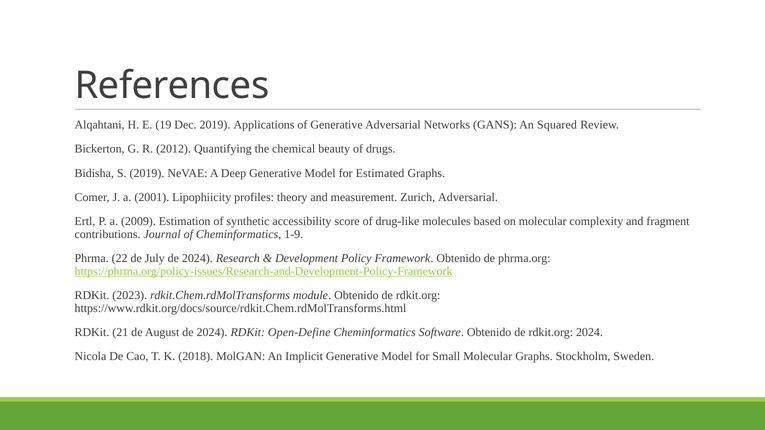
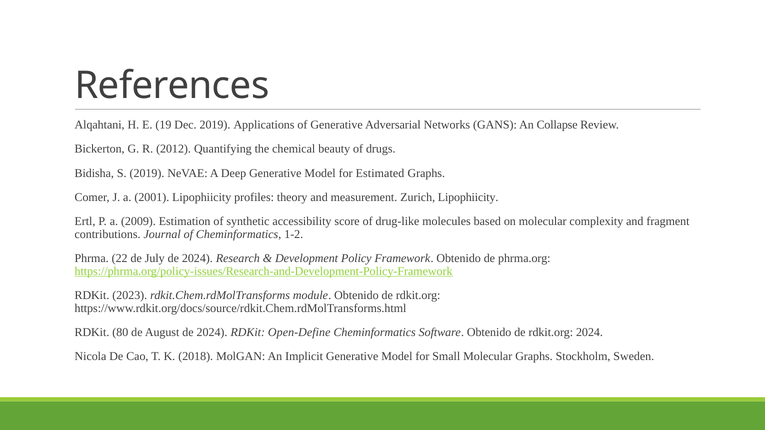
Squared: Squared -> Collapse (557, 125)
Zurich Adversarial: Adversarial -> Lipophiicity (468, 197)
1-9: 1-9 -> 1-2 (294, 234)
21: 21 -> 80 (120, 332)
